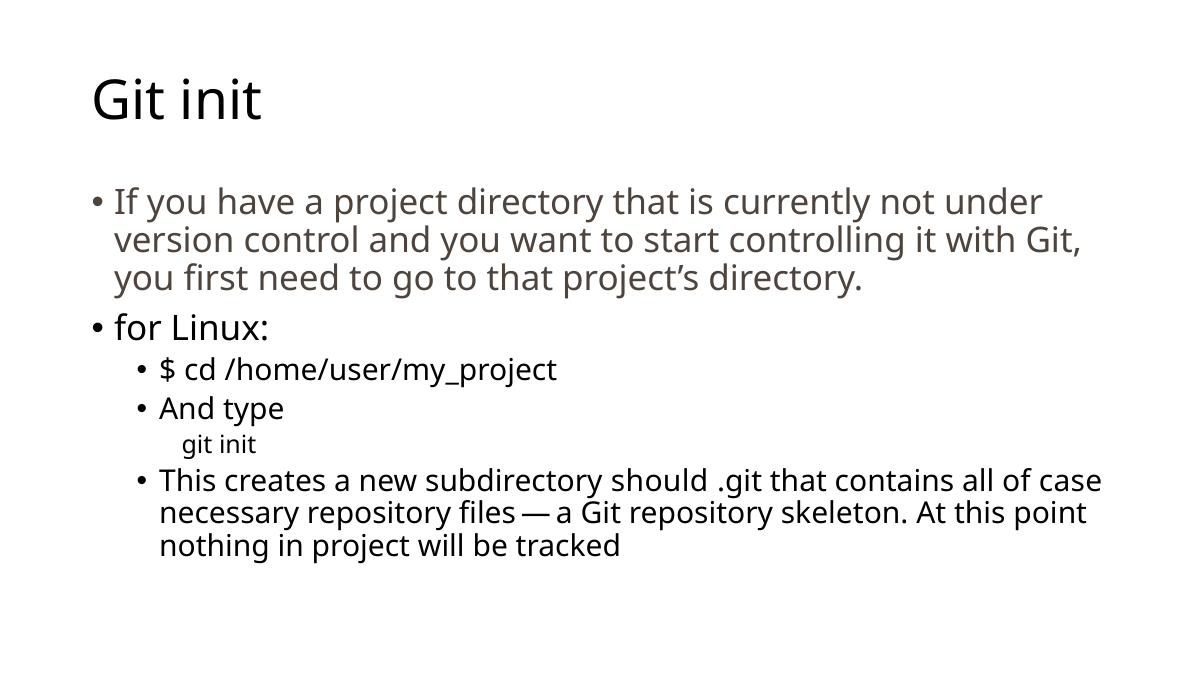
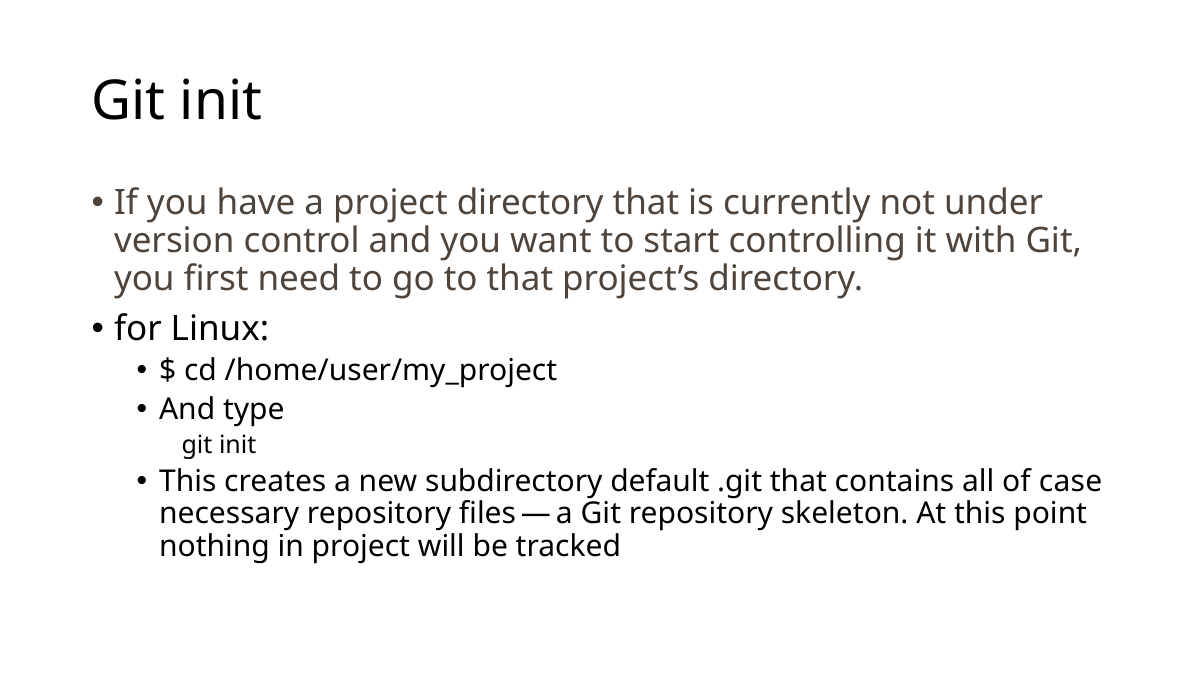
should: should -> default (660, 481)
